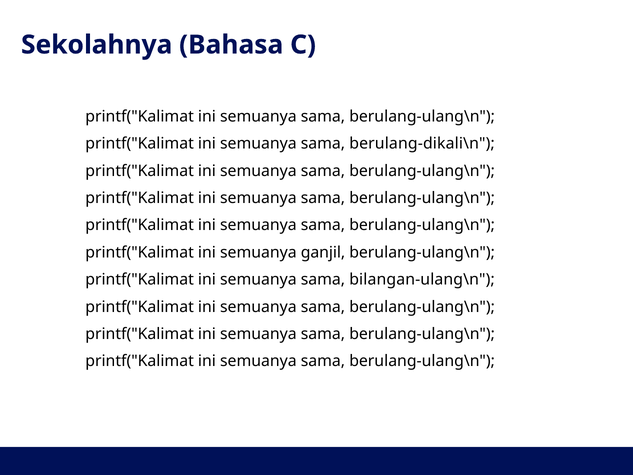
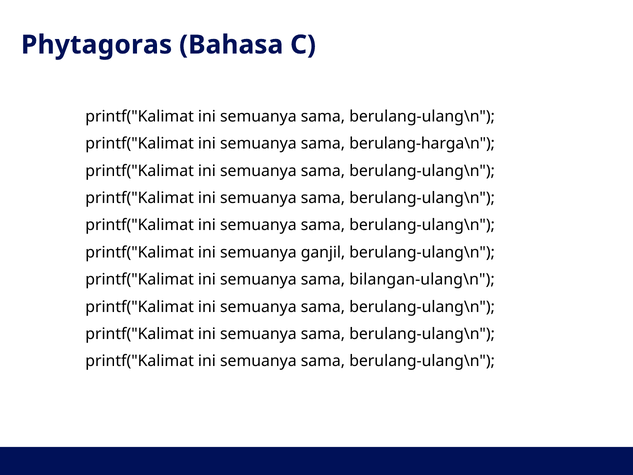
Sekolahnya: Sekolahnya -> Phytagoras (97, 45)
berulang-dikali\n: berulang-dikali\n -> berulang-harga\n (422, 144)
